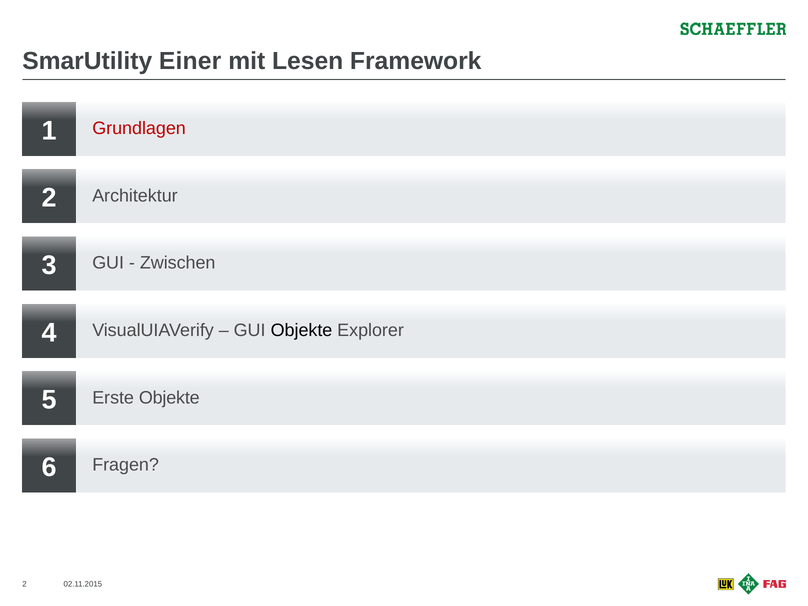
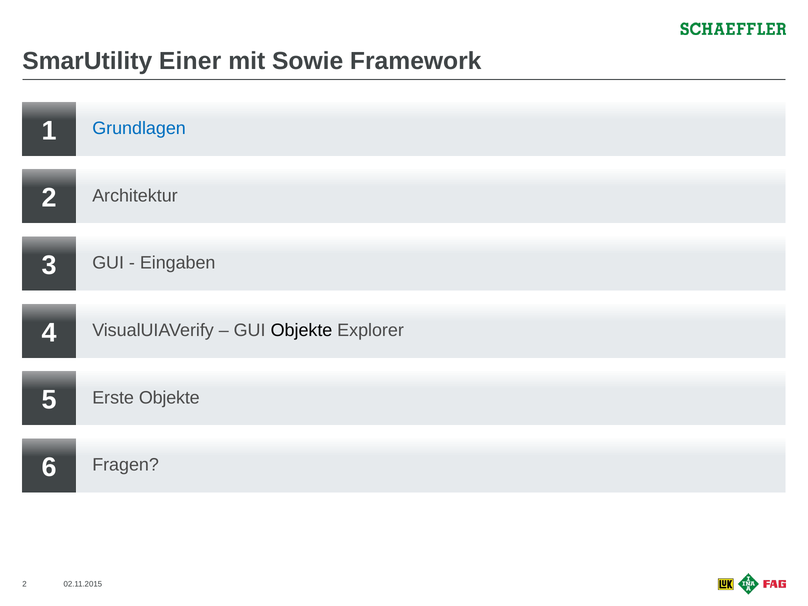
Lesen: Lesen -> Sowie (308, 61)
Grundlagen colour: red -> blue (139, 128)
Zwischen: Zwischen -> Eingaben (178, 263)
